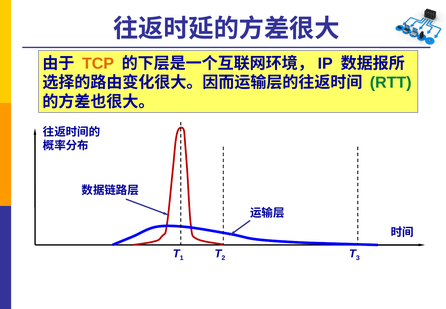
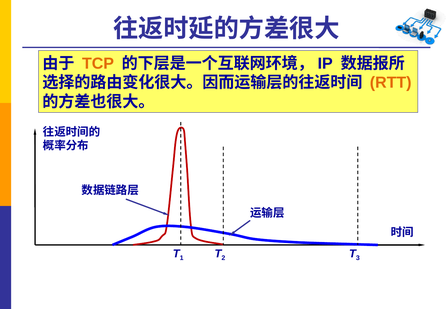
RTT colour: green -> orange (391, 83)
